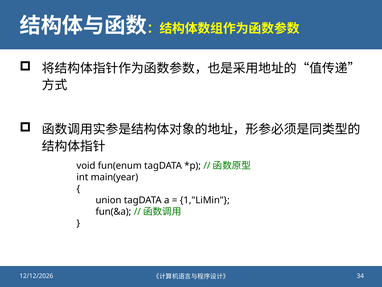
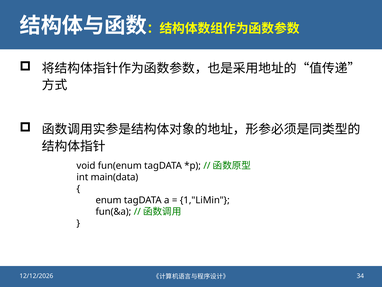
main(year: main(year -> main(data (114, 177)
union: union -> enum (109, 200)
